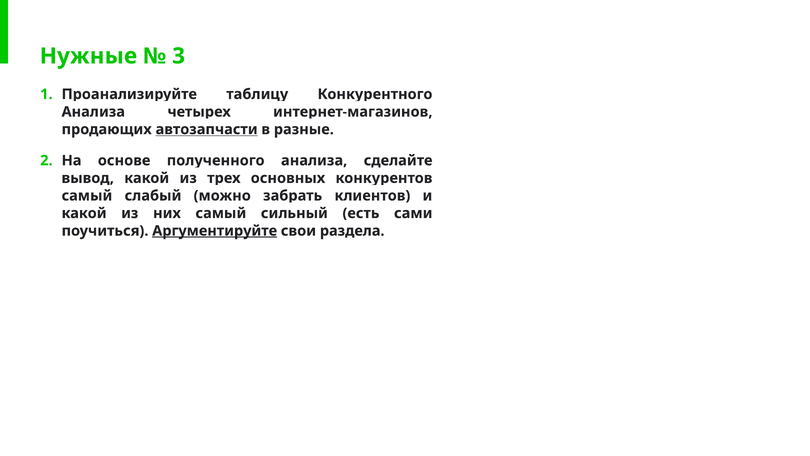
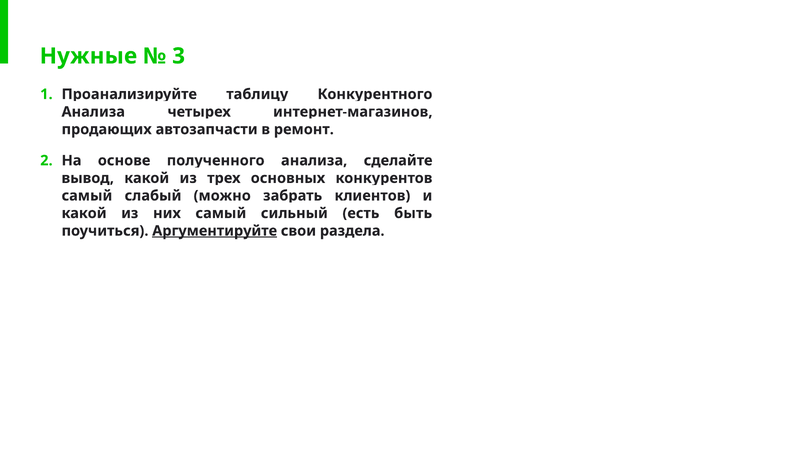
автозапчасти underline: present -> none (207, 129)
разные: разные -> ремонт (304, 129)
сами: сами -> быть (413, 213)
